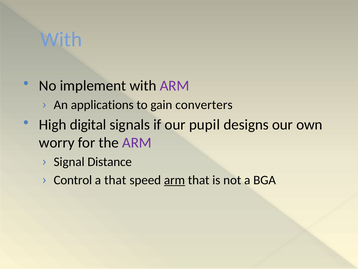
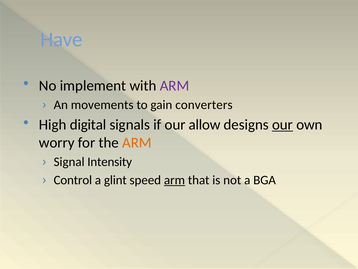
With: With -> Have (61, 39)
applications: applications -> movements (102, 105)
pupil: pupil -> allow (205, 124)
our underline: none -> present (282, 124)
ARM colour: purple -> orange (137, 142)
Distance: Distance -> Intensity (110, 162)
a that: that -> glint (115, 180)
